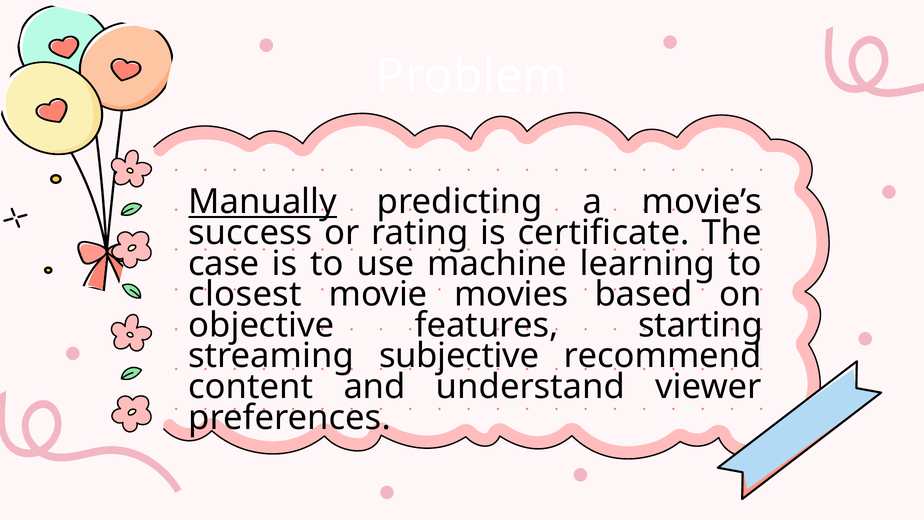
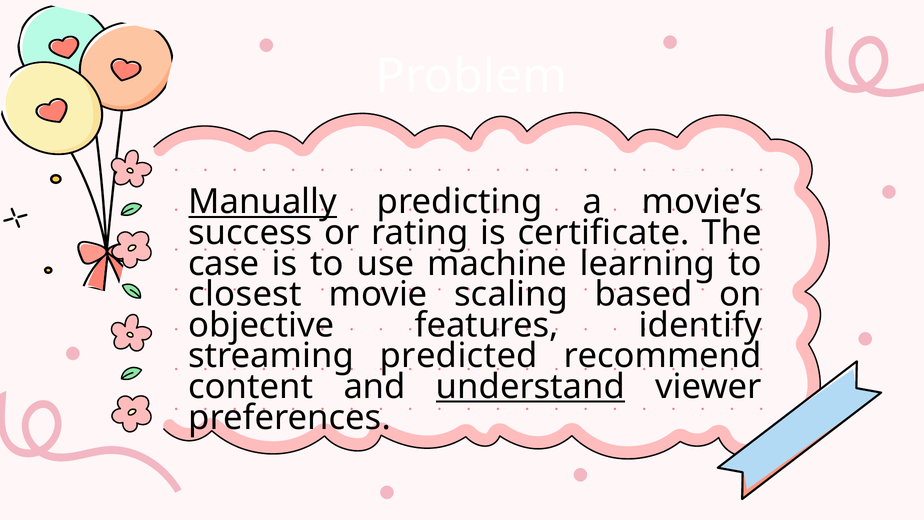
movies: movies -> scaling (511, 294)
starting: starting -> identify (700, 325)
subjective: subjective -> predicted (459, 356)
understand underline: none -> present (531, 387)
